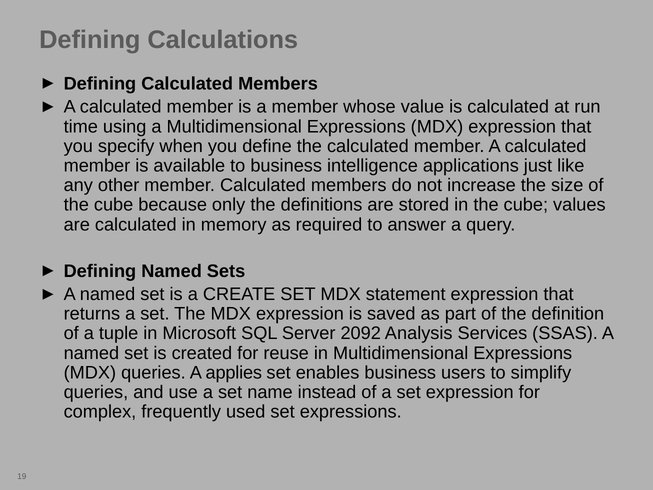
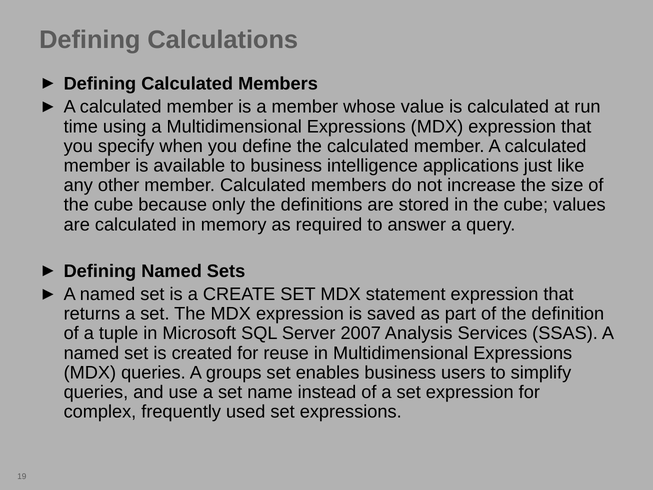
2092: 2092 -> 2007 (361, 333)
applies: applies -> groups (234, 372)
